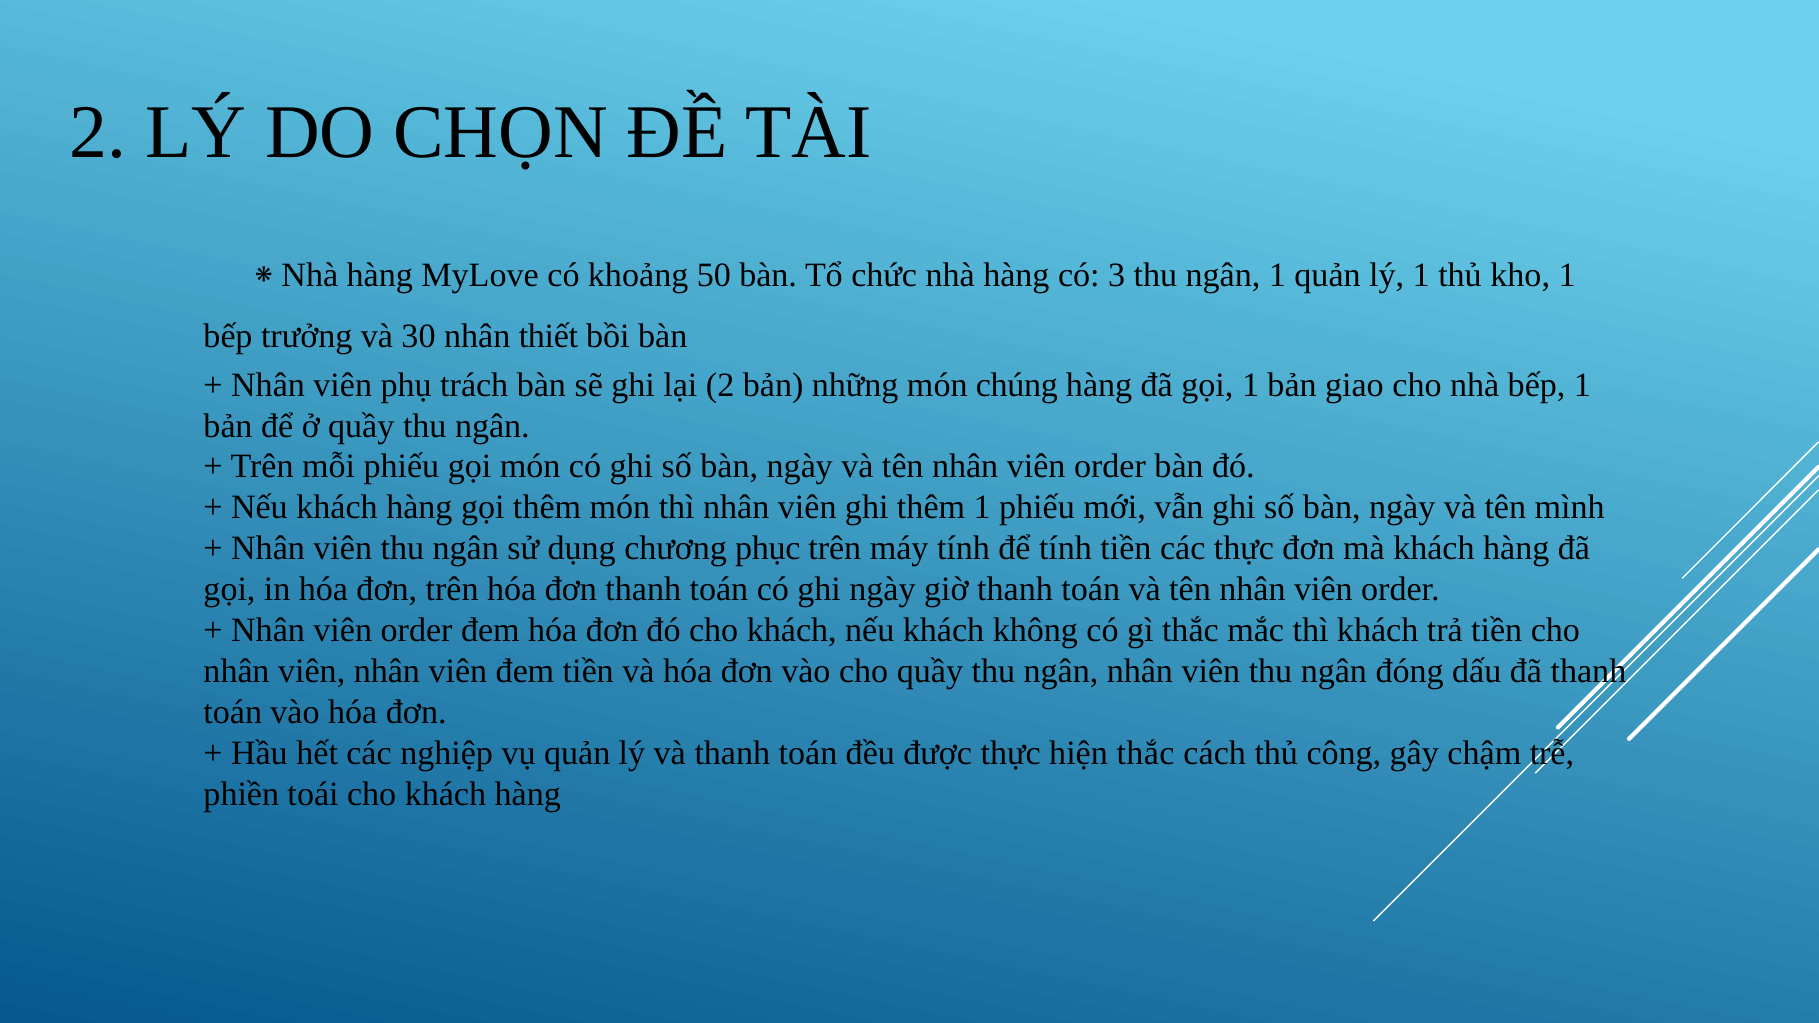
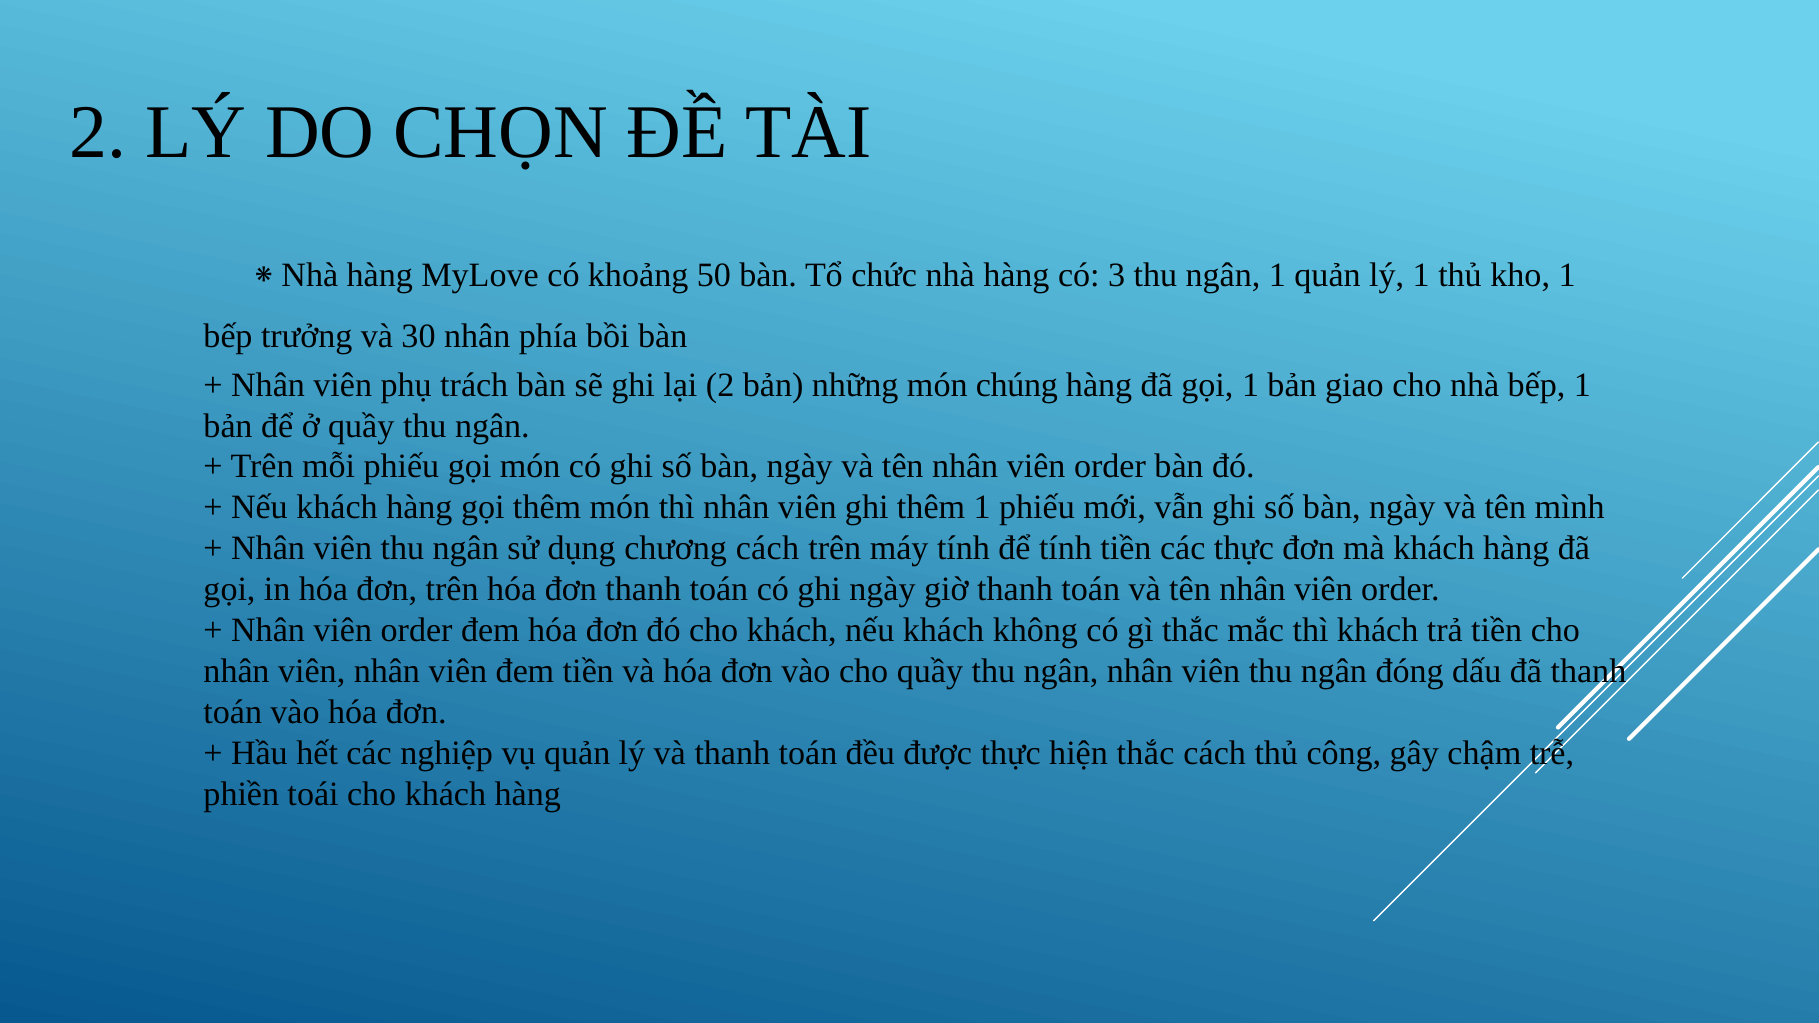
thiết: thiết -> phía (548, 336)
chương phục: phục -> cách (767, 549)
